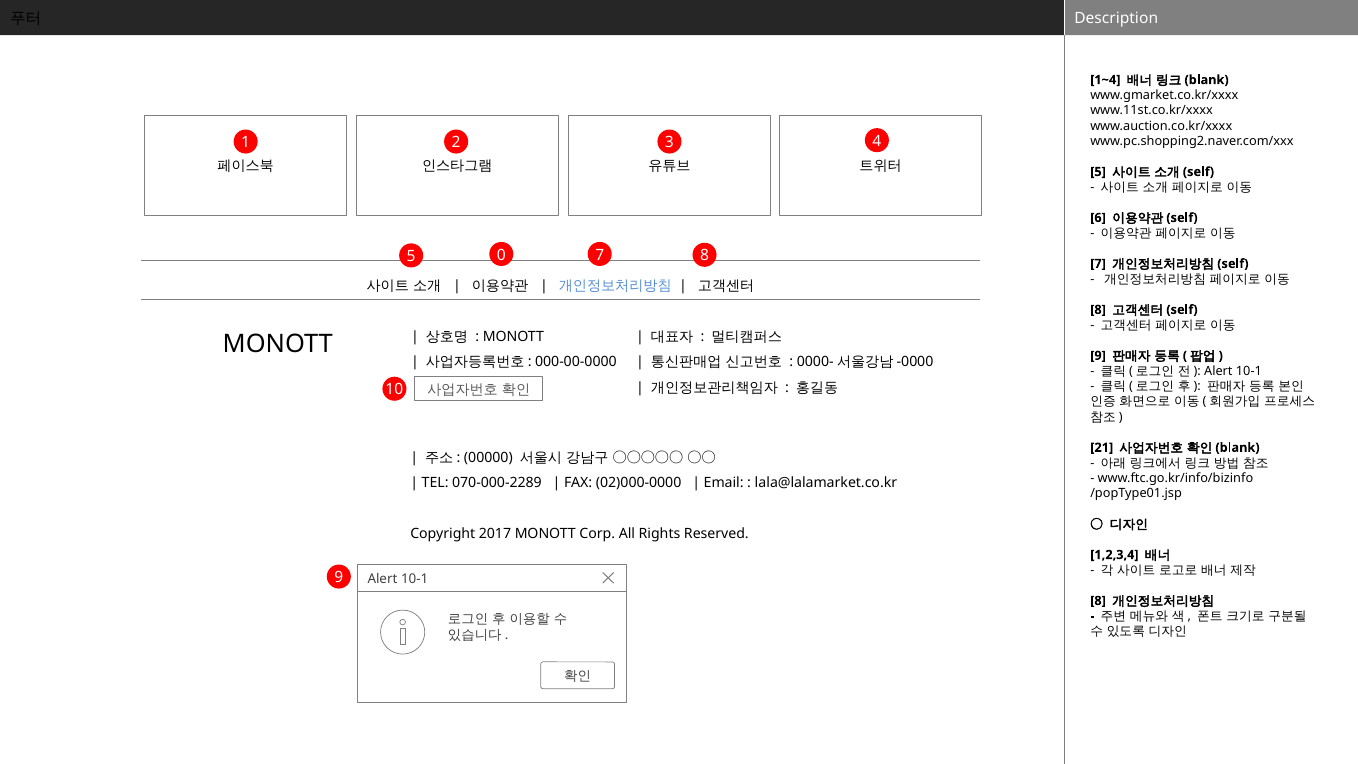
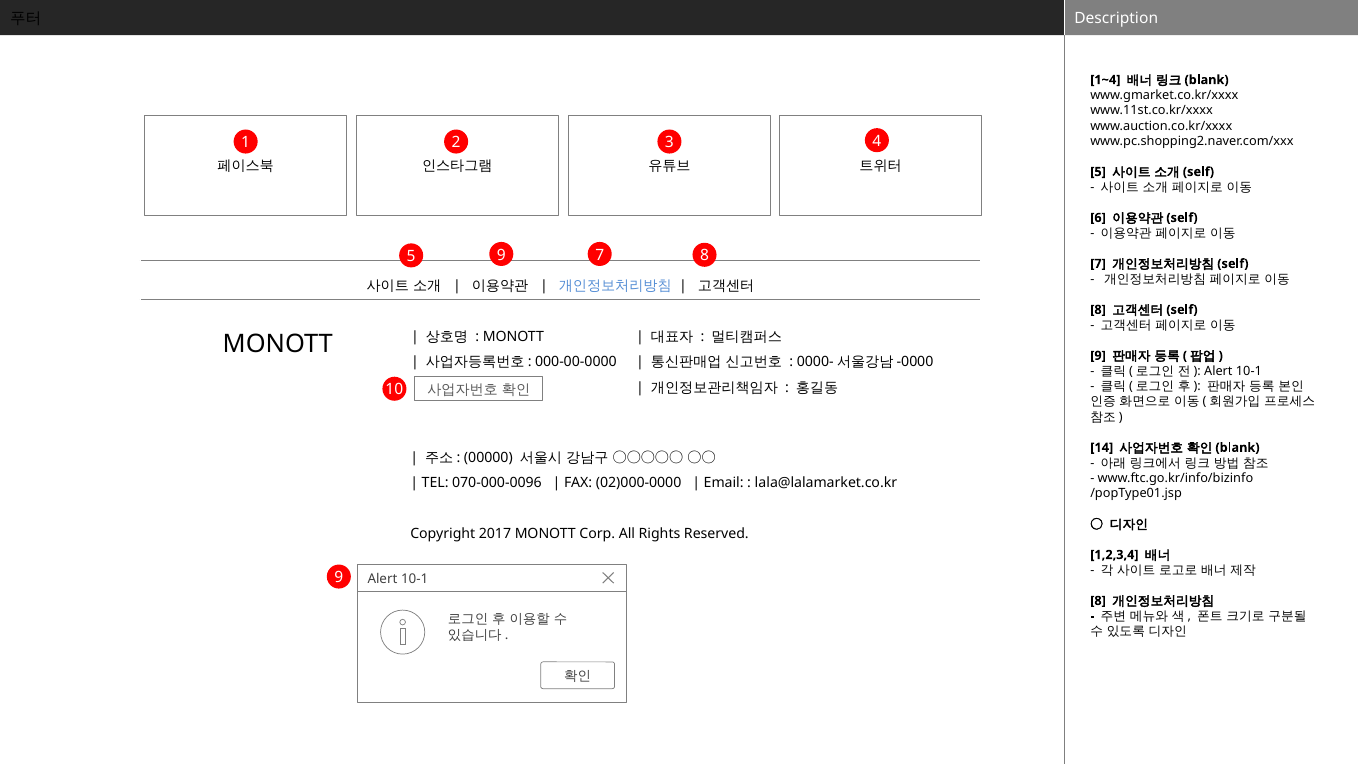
5 0: 0 -> 9 (501, 255)
21: 21 -> 14 (1102, 447)
070-000-2289: 070-000-2289 -> 070-000-0096 (497, 483)
